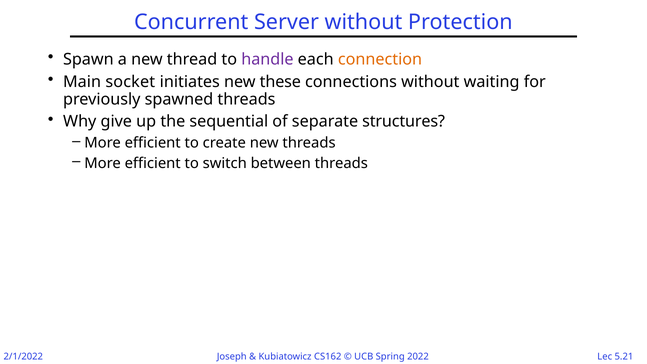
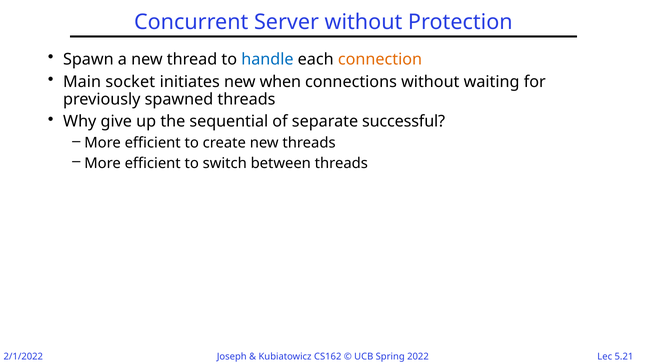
handle colour: purple -> blue (267, 60)
these: these -> when (280, 82)
structures: structures -> successful (404, 122)
